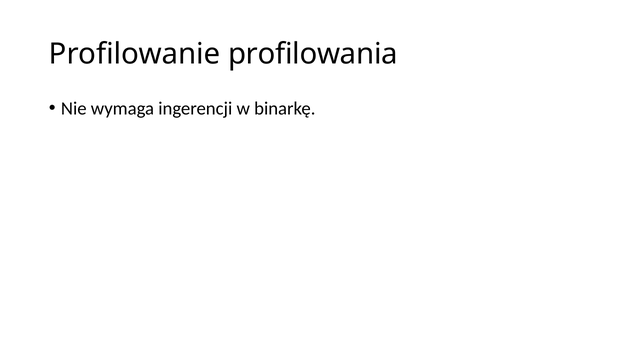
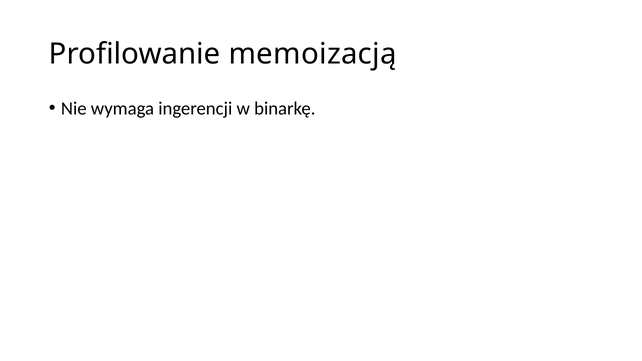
profilowania: profilowania -> memoizacją (313, 54)
